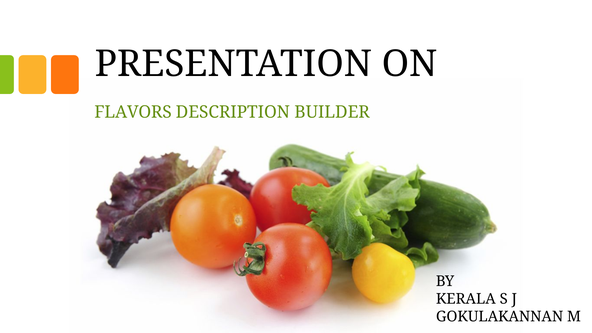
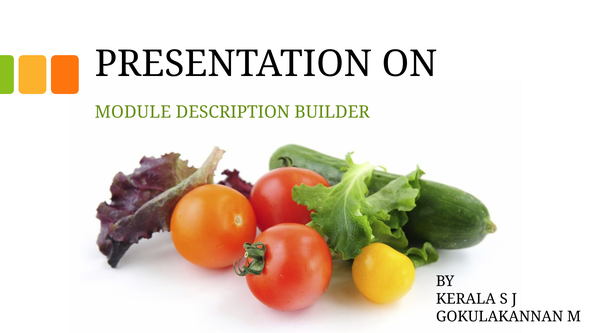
FLAVORS: FLAVORS -> MODULE (133, 112)
